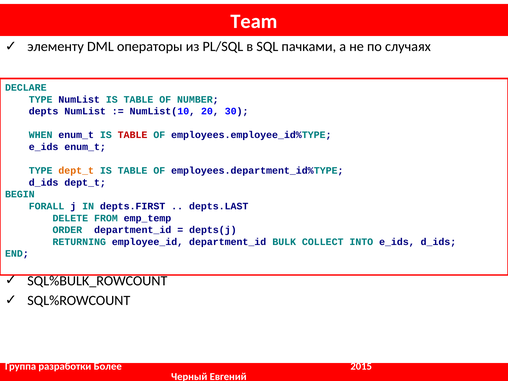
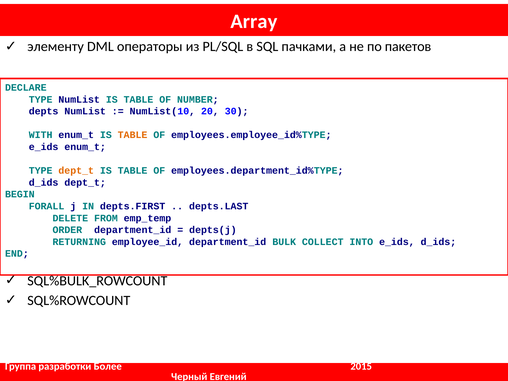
Team: Team -> Array (254, 21)
случаях: случаях -> пакетов (408, 46)
WHEN: WHEN -> WITH (41, 135)
TABLE colour: red -> orange (133, 135)
